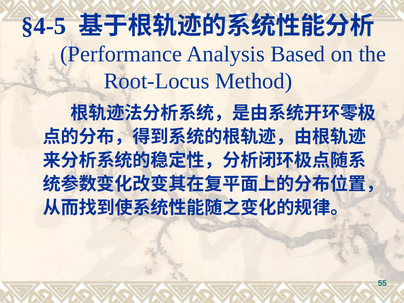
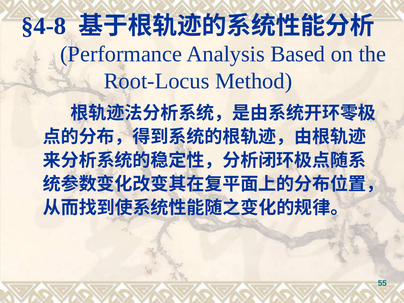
§4-5: §4-5 -> §4-8 (44, 26)
